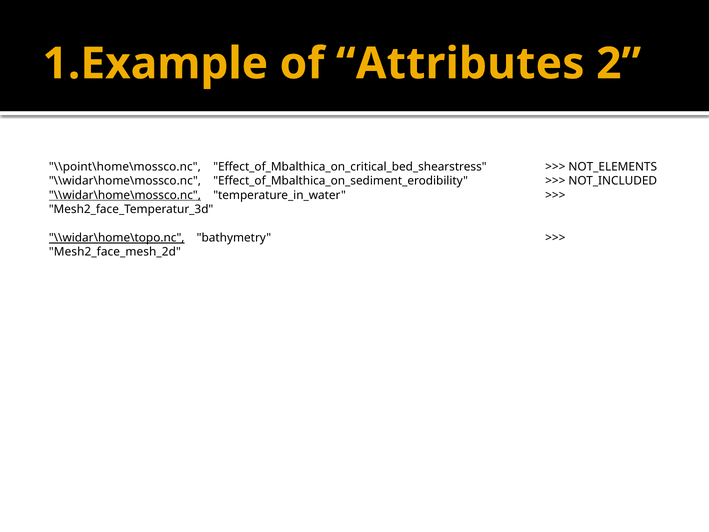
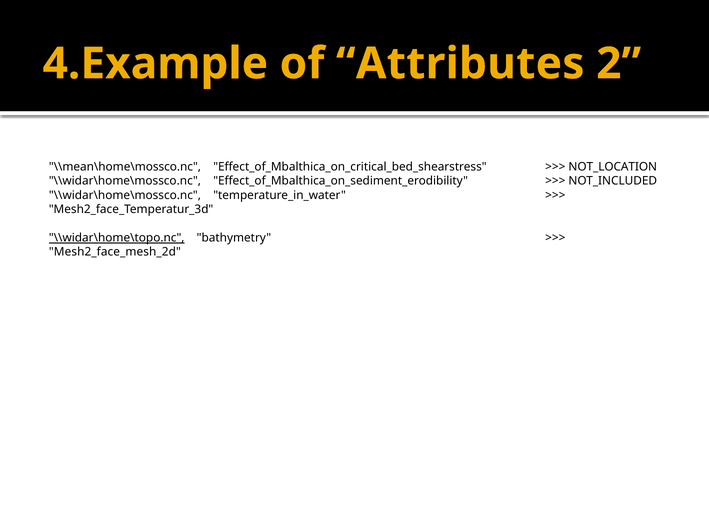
1.Example: 1.Example -> 4.Example (155, 64)
\\point\home\mossco.nc: \\point\home\mossco.nc -> \\mean\home\mossco.nc (125, 167)
NOT_ELEMENTS: NOT_ELEMENTS -> NOT_LOCATION (613, 167)
\\widar\home\mossco.nc underline: present -> none (125, 195)
